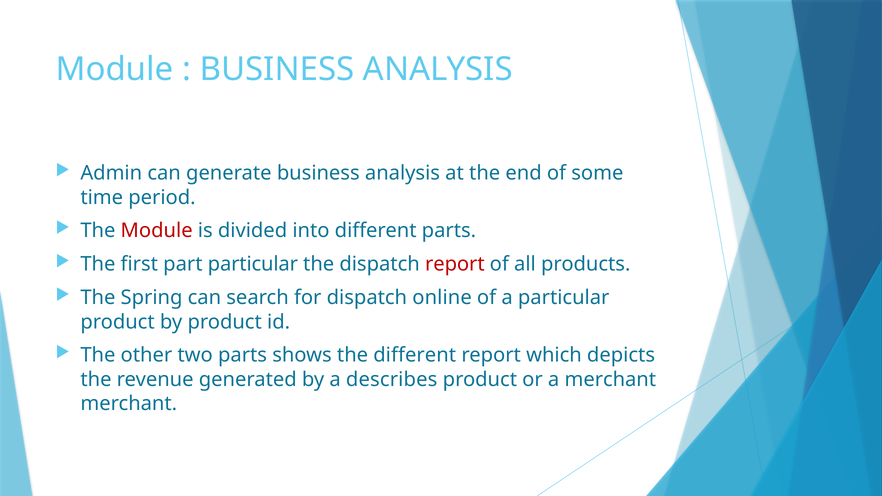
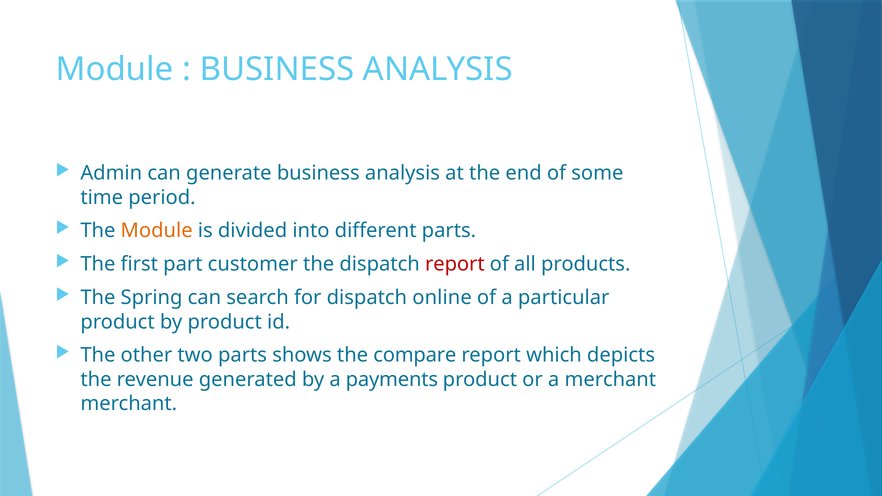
Module colour: red -> orange (157, 231)
part particular: particular -> customer (253, 264)
the different: different -> compare (415, 355)
describes: describes -> payments (392, 380)
